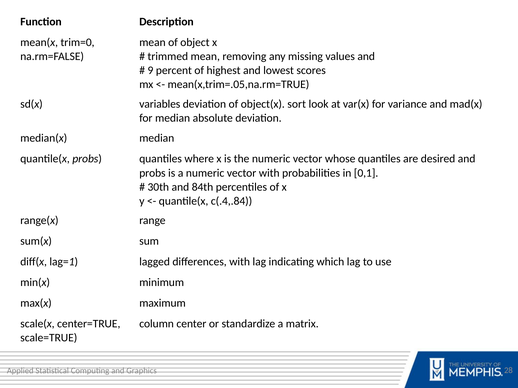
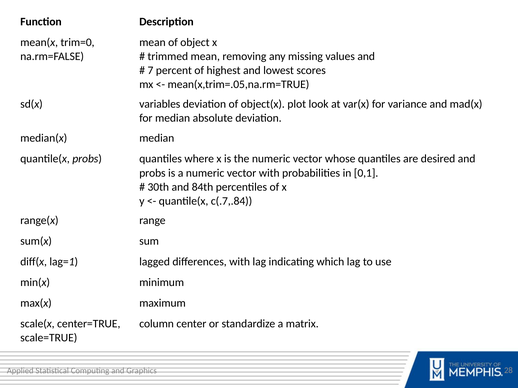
9: 9 -> 7 (150, 70)
sort: sort -> plot (297, 104)
c(.4,.84: c(.4,.84 -> c(.7,.84 (232, 201)
